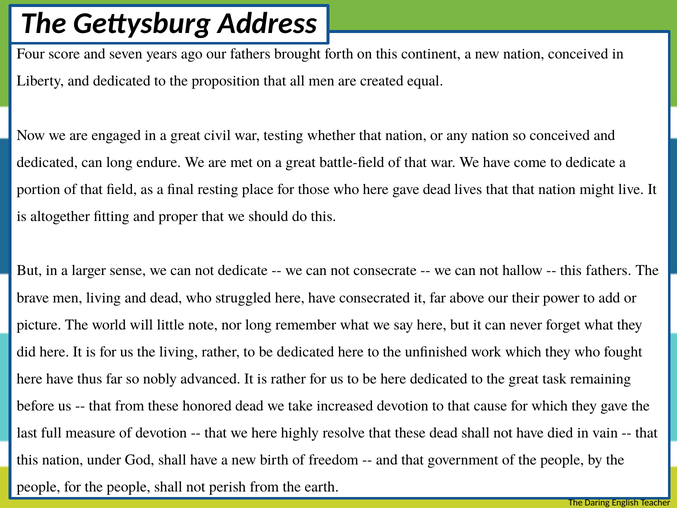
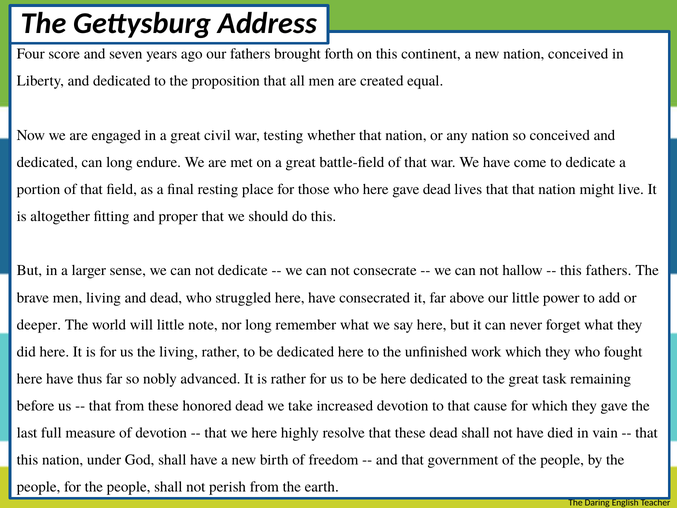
our their: their -> little (526, 297)
picture: picture -> deeper (39, 324)
